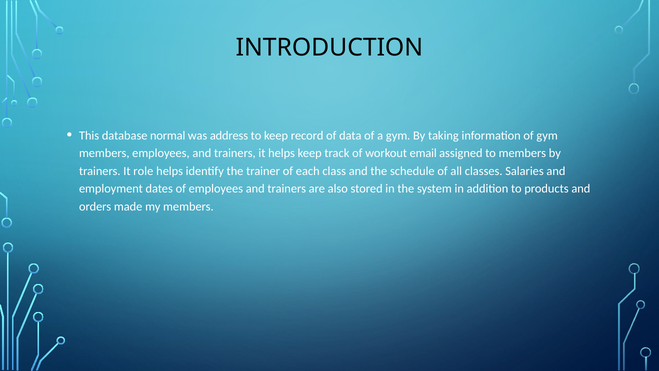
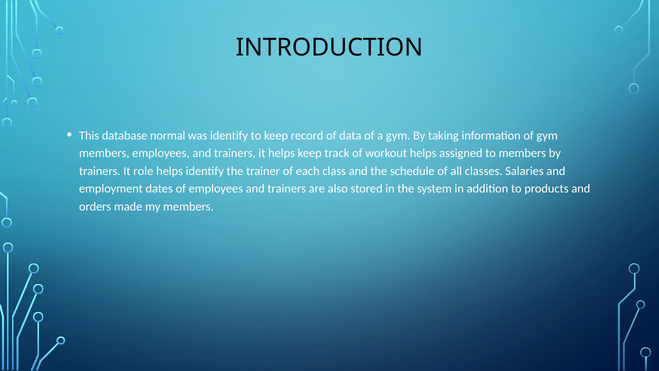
was address: address -> identify (229, 135)
workout email: email -> helps (423, 153)
